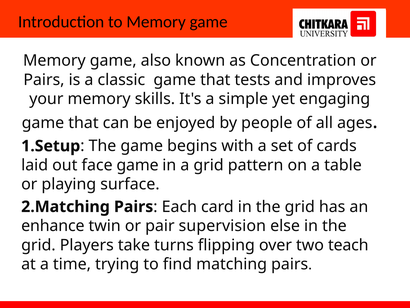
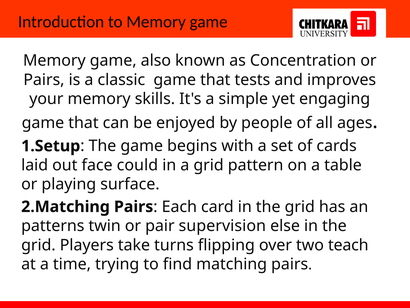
face game: game -> could (137, 165)
enhance: enhance -> patterns (53, 226)
